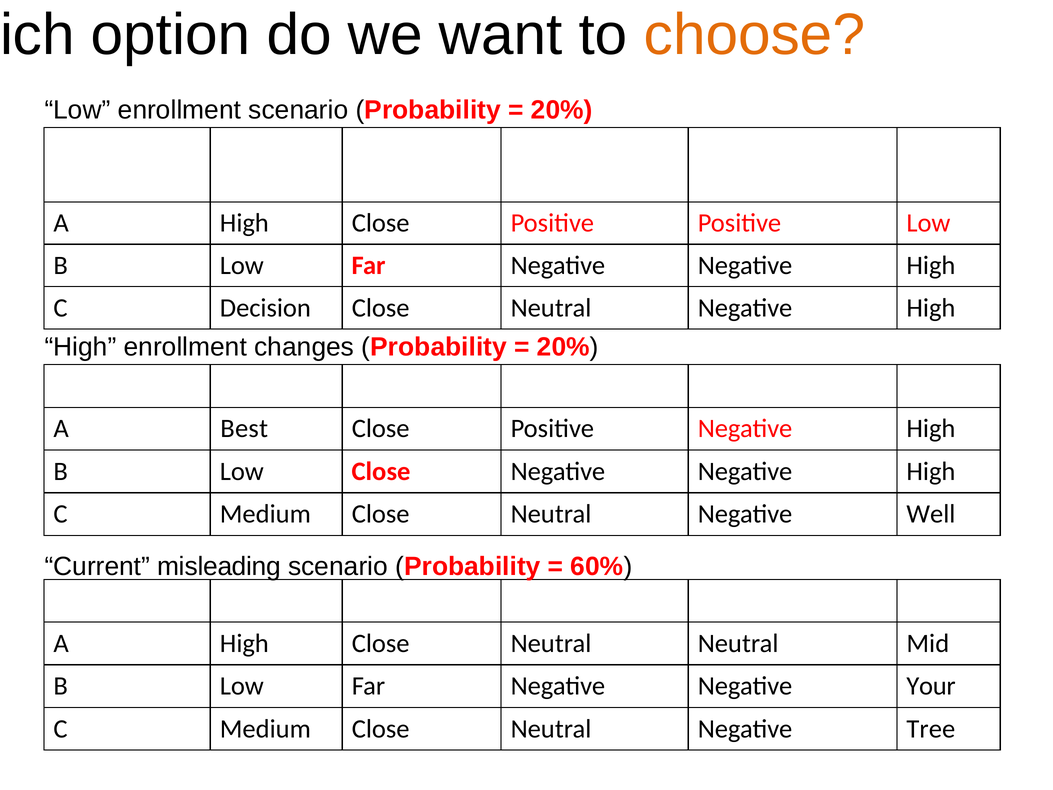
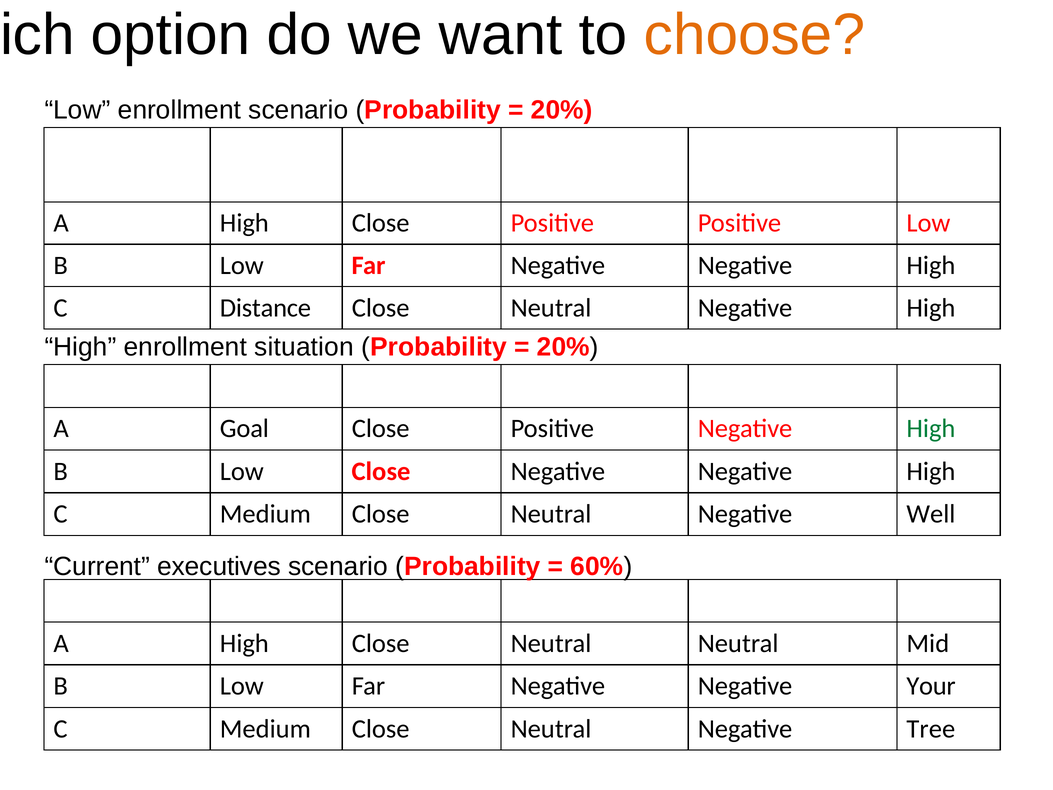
C Decision: Decision -> Distance (265, 308)
changes: changes -> situation (304, 347)
Best: Best -> Goal (244, 429)
High colour: black -> green (931, 429)
misleading: misleading -> executives (219, 566)
